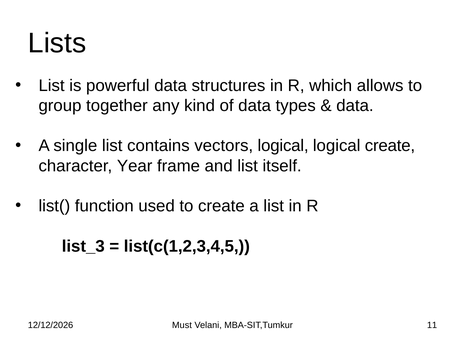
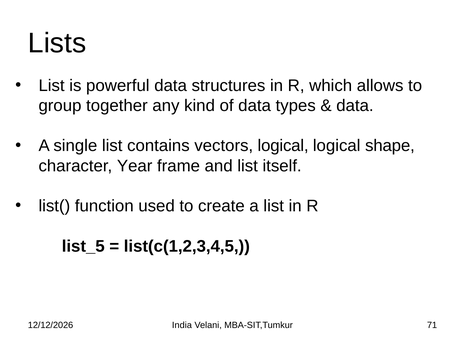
logical create: create -> shape (390, 146)
list_3: list_3 -> list_5 (83, 247)
Must: Must -> India (182, 326)
11: 11 -> 71 (432, 326)
